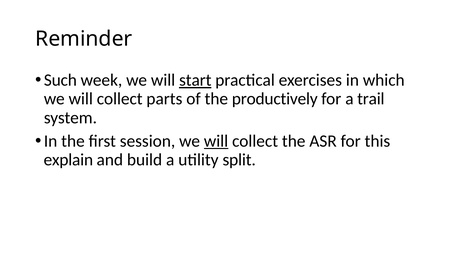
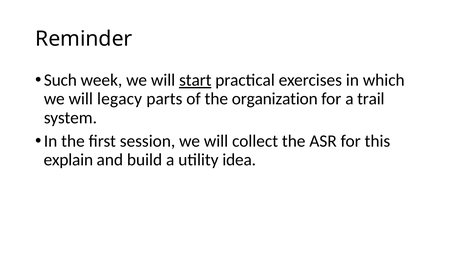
collect: collect -> legacy (120, 99)
productively: productively -> organization (275, 99)
will underline: present -> none (216, 141)
split: split -> idea (239, 160)
